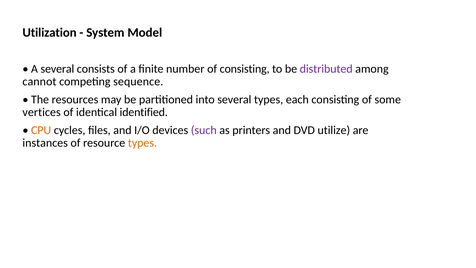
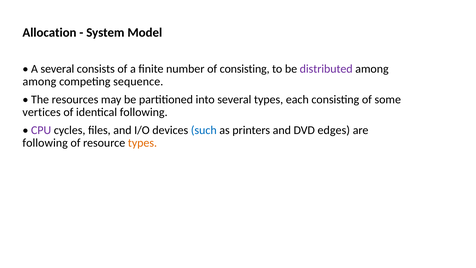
Utilization: Utilization -> Allocation (49, 33)
cannot: cannot -> among (39, 82)
identical identified: identified -> following (144, 112)
CPU colour: orange -> purple (41, 130)
such colour: purple -> blue (204, 130)
utilize: utilize -> edges (334, 130)
instances: instances -> following (45, 143)
